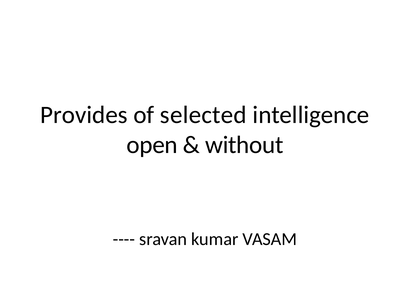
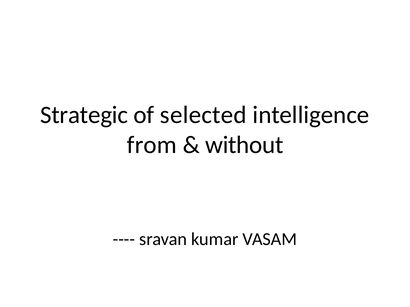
Provides: Provides -> Strategic (84, 115)
open: open -> from (152, 145)
